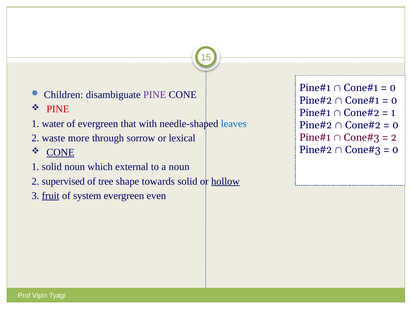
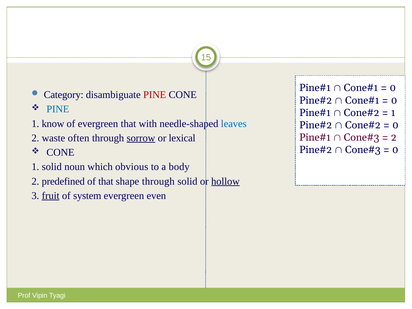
Children: Children -> Category (64, 95)
PINE colour: purple -> red (155, 95)
PINE colour: red -> blue (58, 109)
water: water -> know (53, 124)
more: more -> often (79, 138)
sorrow underline: none -> present (141, 138)
CONE underline: present -> none (60, 152)
external: external -> obvious (132, 167)
a noun: noun -> body (179, 167)
supervised: supervised -> predefined (63, 181)
of tree: tree -> that (106, 181)
shape towards: towards -> through (158, 181)
